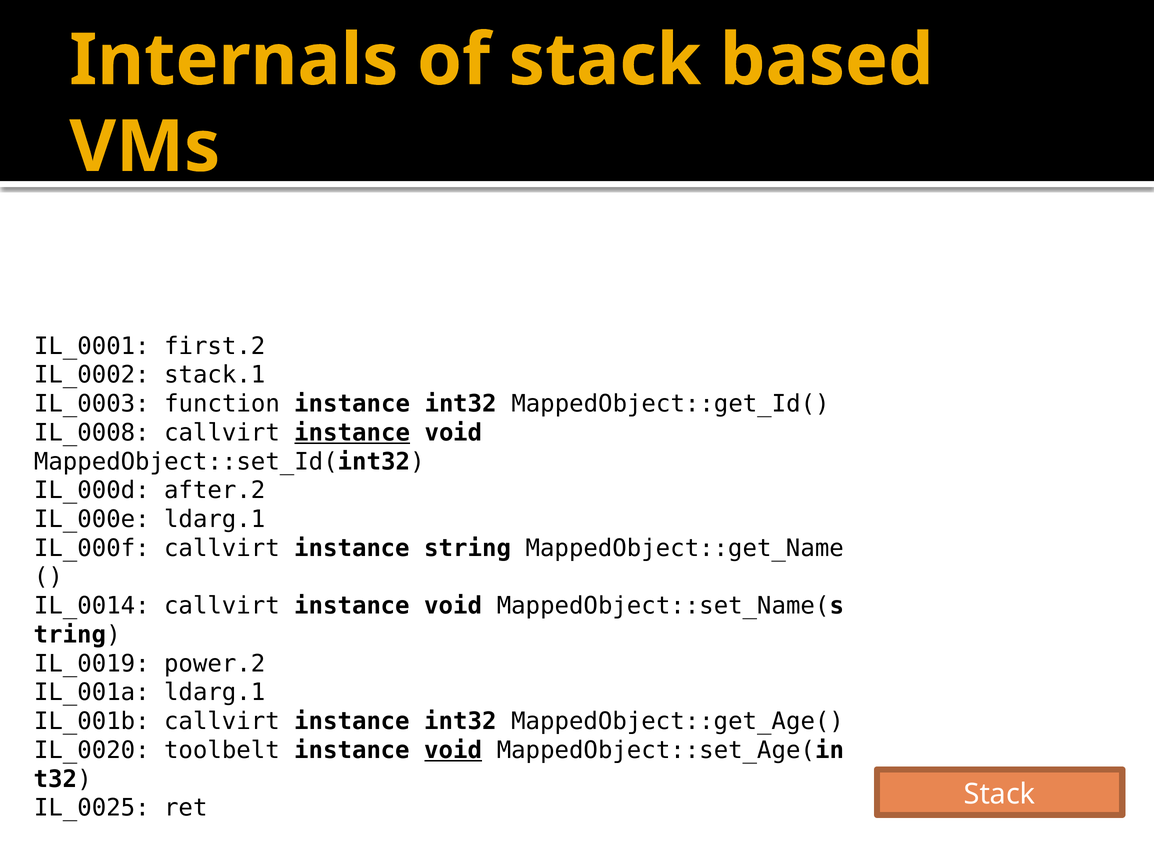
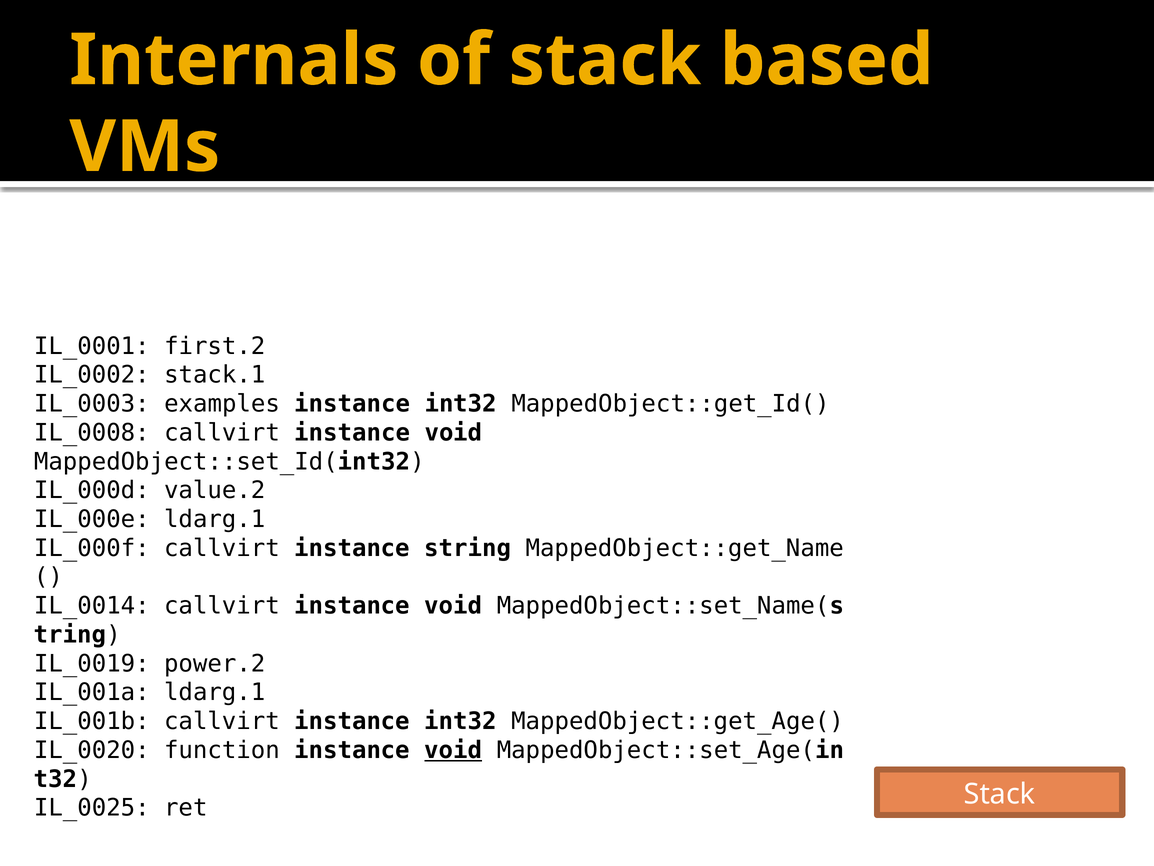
function: function -> examples (222, 404)
instance underline: present -> none (352, 432)
after.2: after.2 -> value.2 (215, 490)
toolbelt: toolbelt -> function (222, 750)
